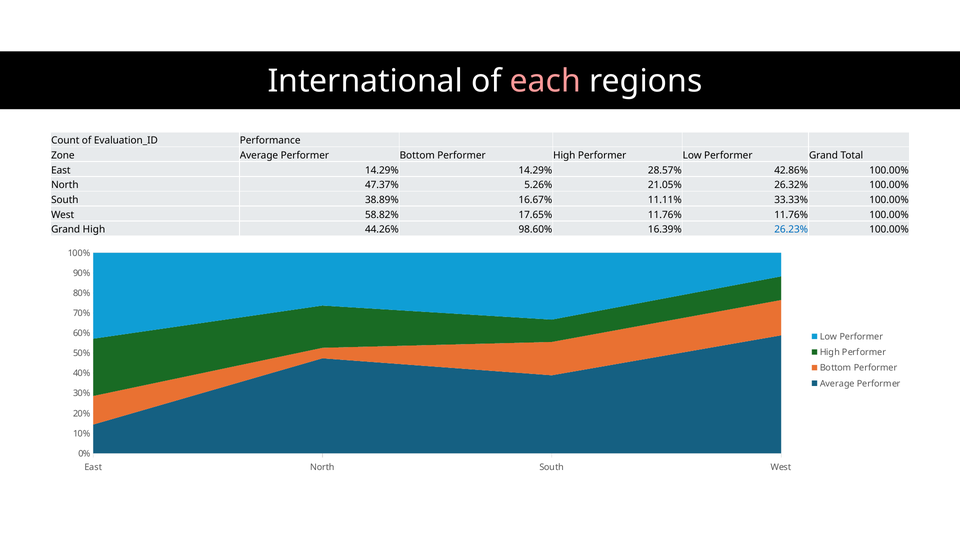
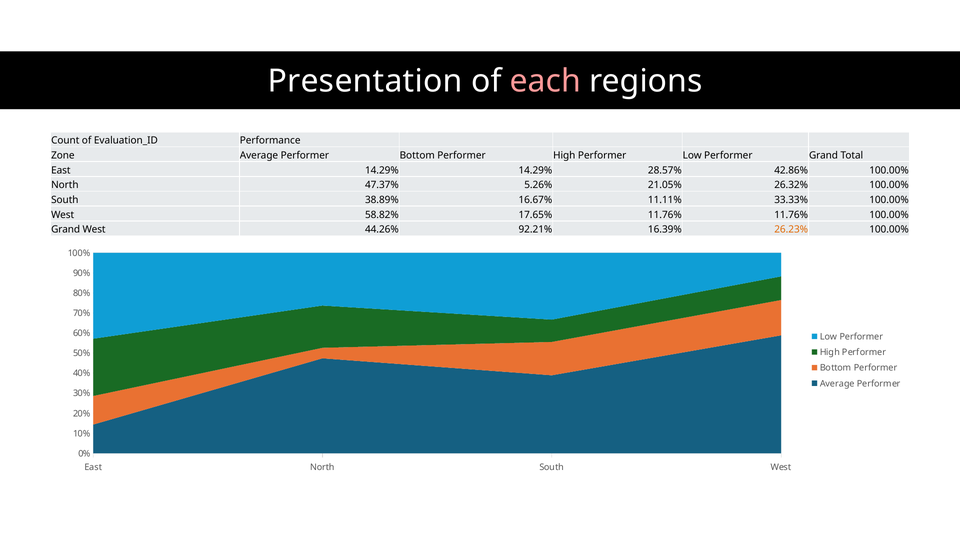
International: International -> Presentation (365, 81)
Grand High: High -> West (94, 230)
98.60%: 98.60% -> 92.21% (535, 230)
26.23% colour: blue -> orange (791, 230)
